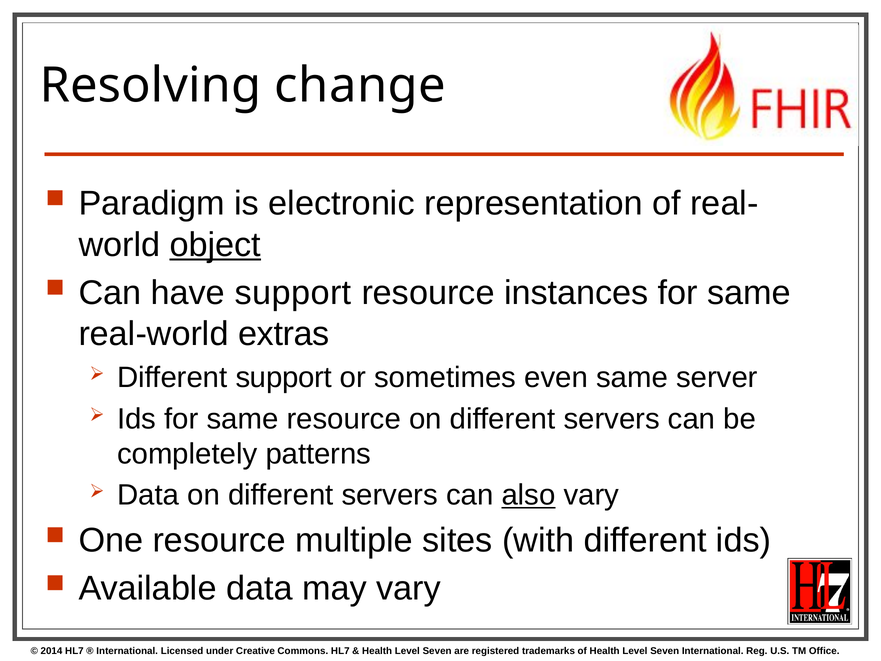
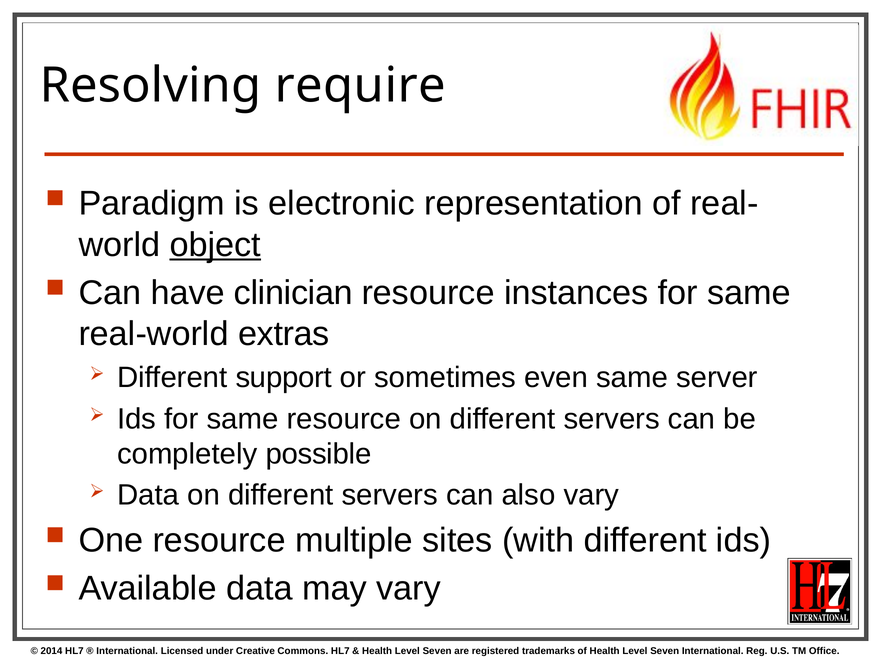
change: change -> require (360, 85)
have support: support -> clinician (293, 293)
patterns: patterns -> possible (318, 454)
also underline: present -> none (528, 495)
